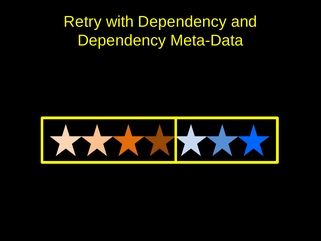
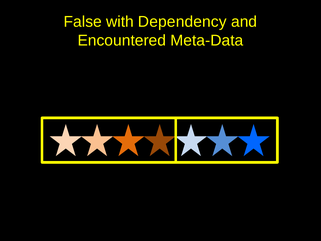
Retry: Retry -> False (83, 22)
Dependency: Dependency -> Encountered (122, 40)
